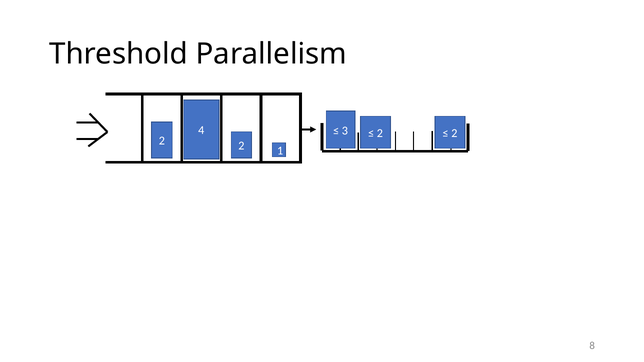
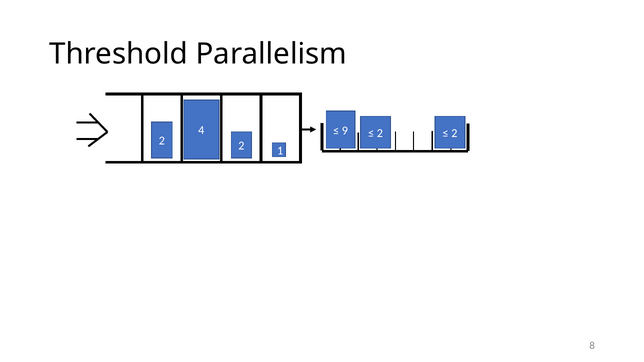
3: 3 -> 9 (345, 131)
